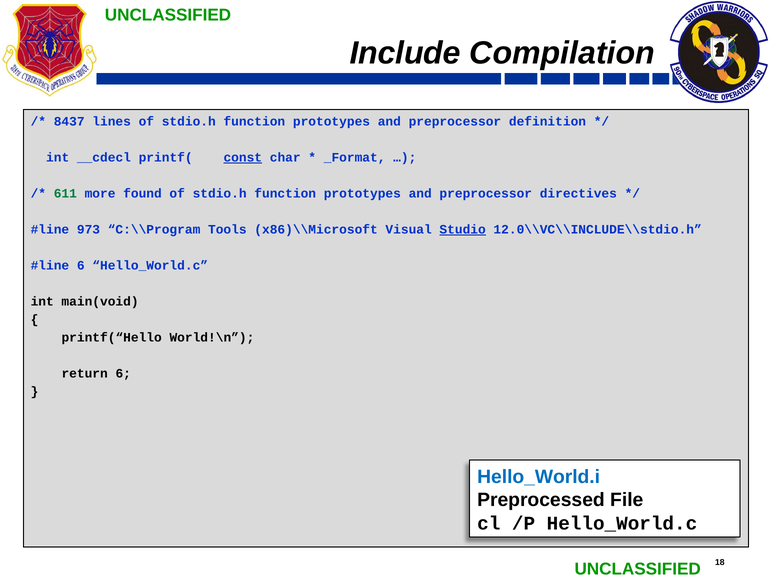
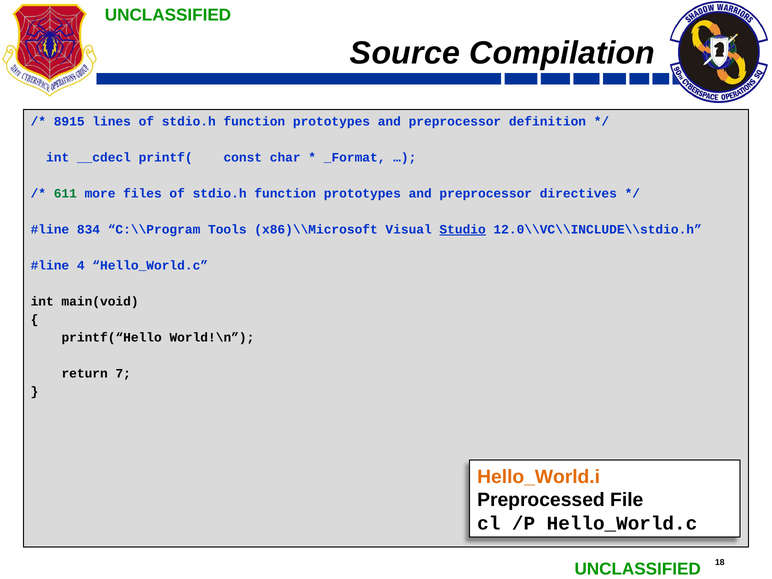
Include: Include -> Source (405, 53)
8437: 8437 -> 8915 (69, 121)
const underline: present -> none (243, 157)
found: found -> files (142, 193)
973: 973 -> 834 (88, 229)
6: 6 -> 4 (81, 266)
return 6: 6 -> 7 (123, 374)
Hello_World.i colour: blue -> orange (539, 477)
